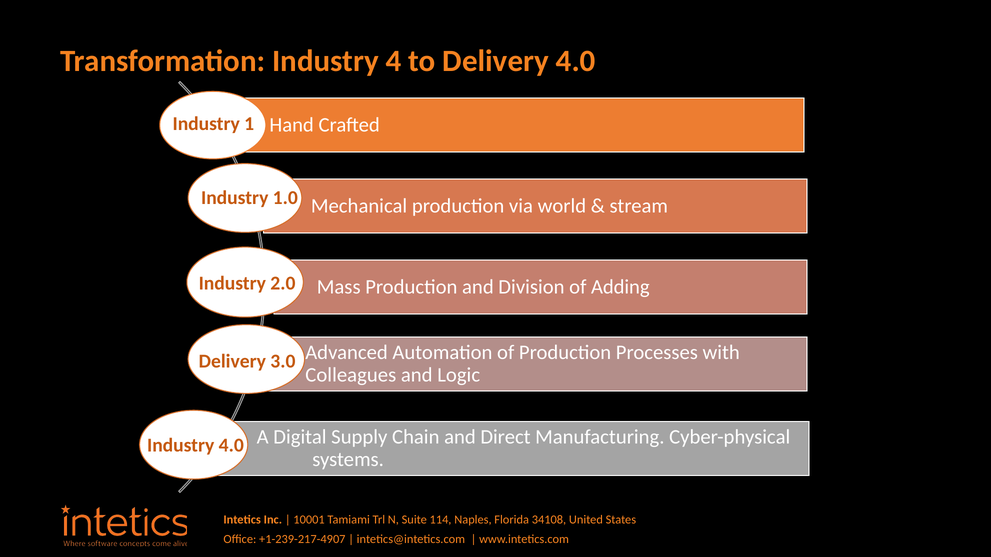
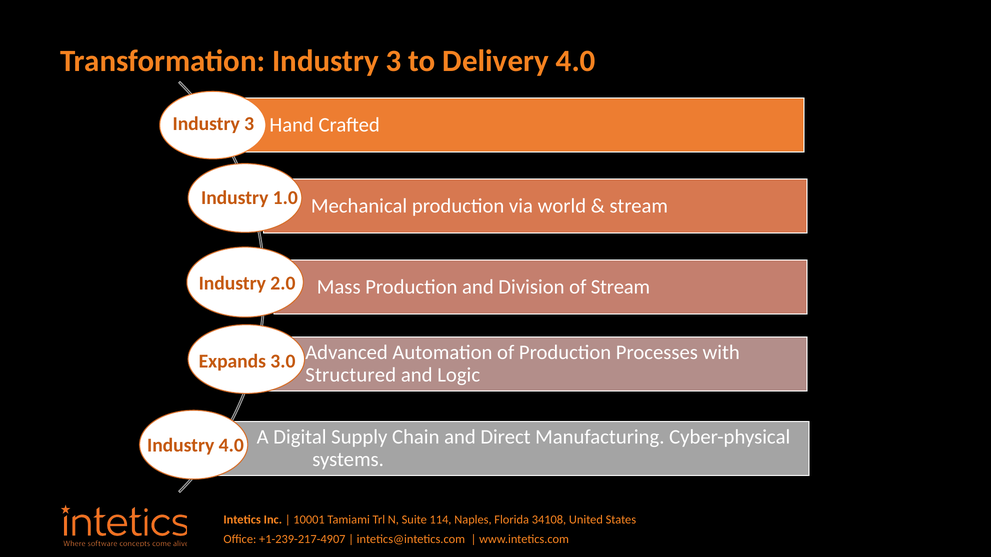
Transformation Industry 4: 4 -> 3 (394, 61)
1: 1 -> 3 (249, 124)
of Adding: Adding -> Stream (620, 287)
Delivery: Delivery -> Expands (232, 361)
Colleagues: Colleagues -> Structured (351, 375)
